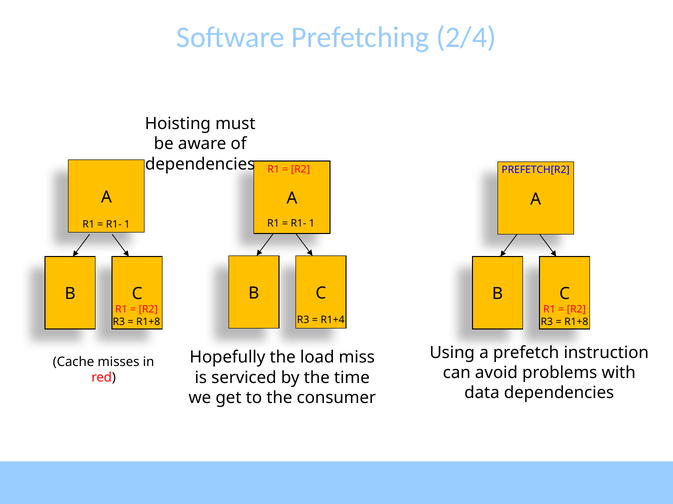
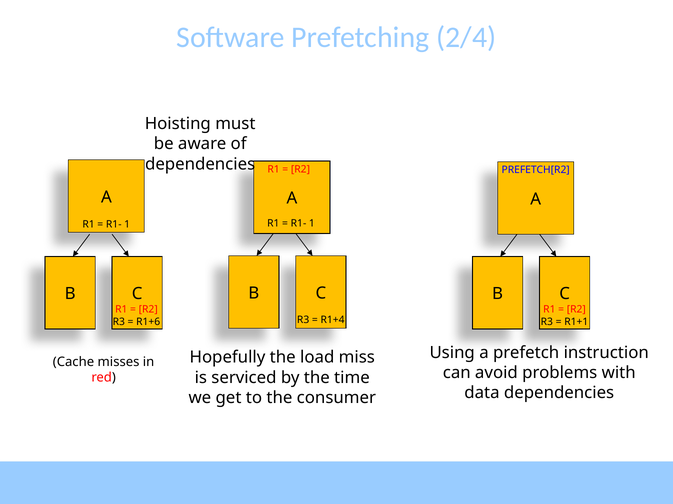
R1+8: R1+8 -> R1+6 (148, 322)
R1+8: R1+8 -> R1+1 (576, 322)
